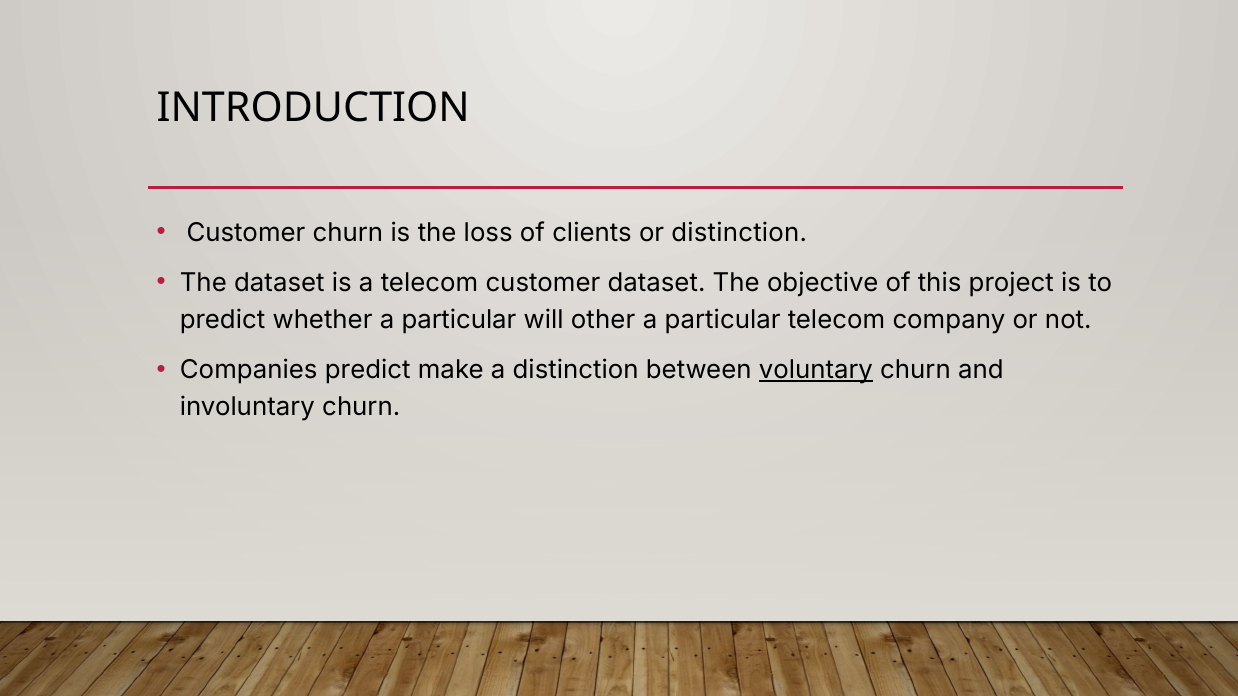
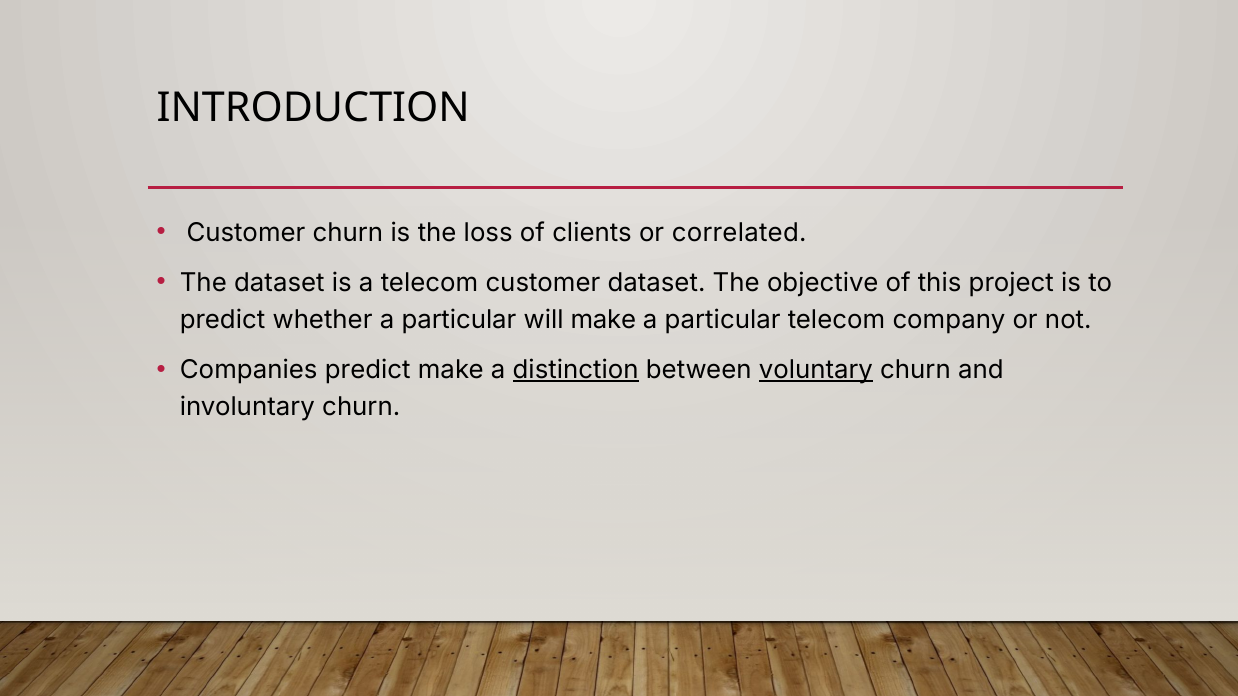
or distinction: distinction -> correlated (739, 233)
will other: other -> make (603, 320)
distinction underline: none -> present (576, 370)
